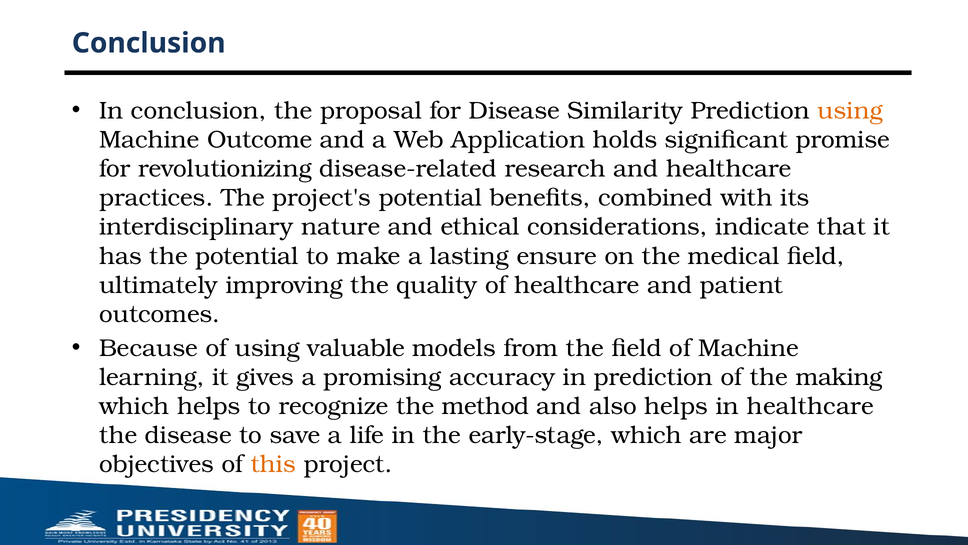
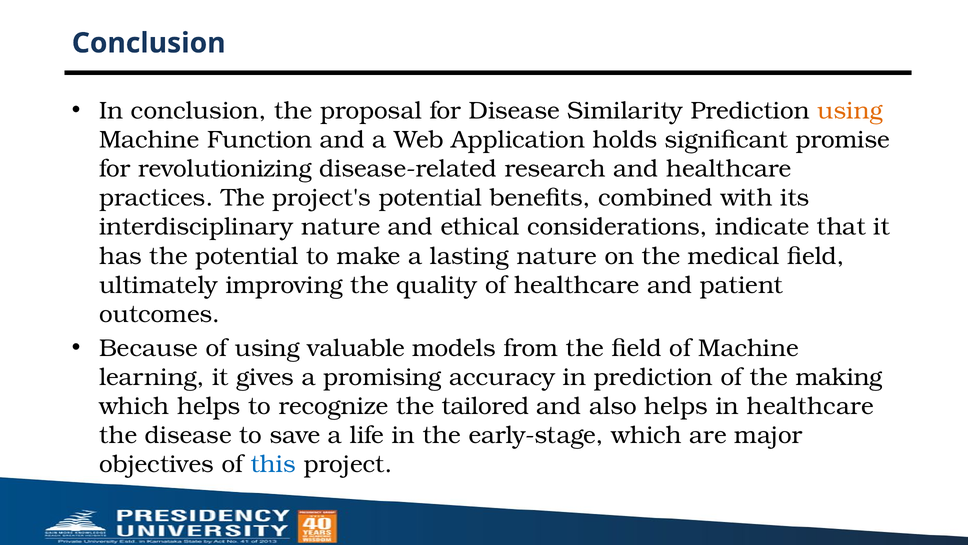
Outcome: Outcome -> Function (260, 140)
lasting ensure: ensure -> nature (557, 256)
method: method -> tailored (485, 406)
this colour: orange -> blue (273, 464)
